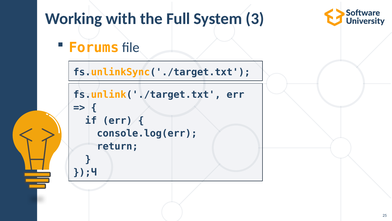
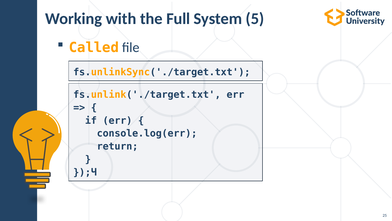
3: 3 -> 5 (255, 19)
Forums: Forums -> Called (94, 47)
